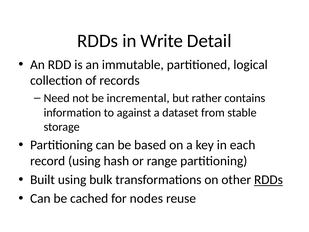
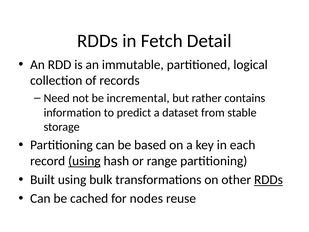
Write: Write -> Fetch (162, 41)
against: against -> predict (134, 112)
using underline: none -> present (84, 161)
